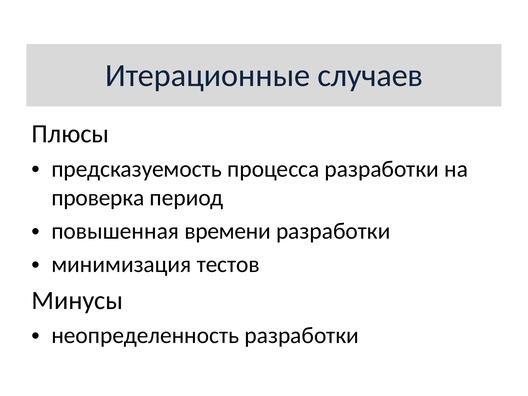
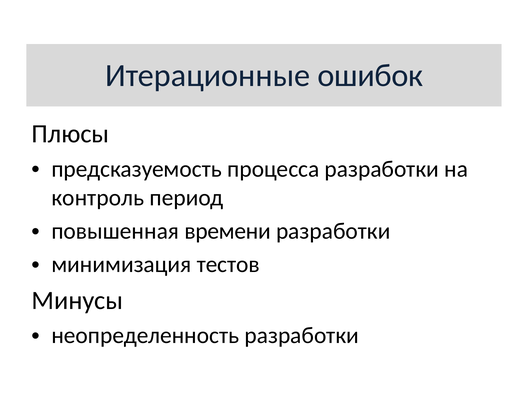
случаев: случаев -> ошибок (370, 76)
проверка: проверка -> контроль (98, 198)
